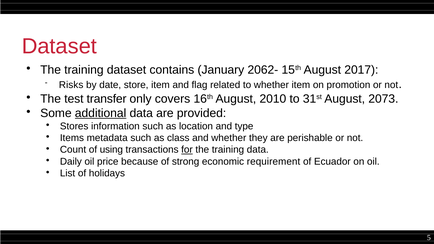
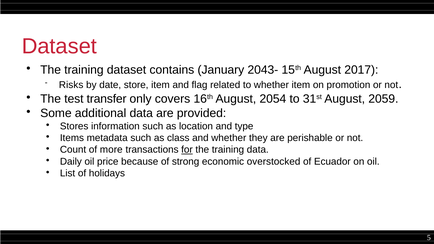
2062-: 2062- -> 2043- (263, 70)
2010: 2010 -> 2054 (273, 99)
2073: 2073 -> 2059 (383, 99)
additional underline: present -> none (101, 113)
using: using -> more (111, 150)
requirement: requirement -> overstocked (274, 162)
